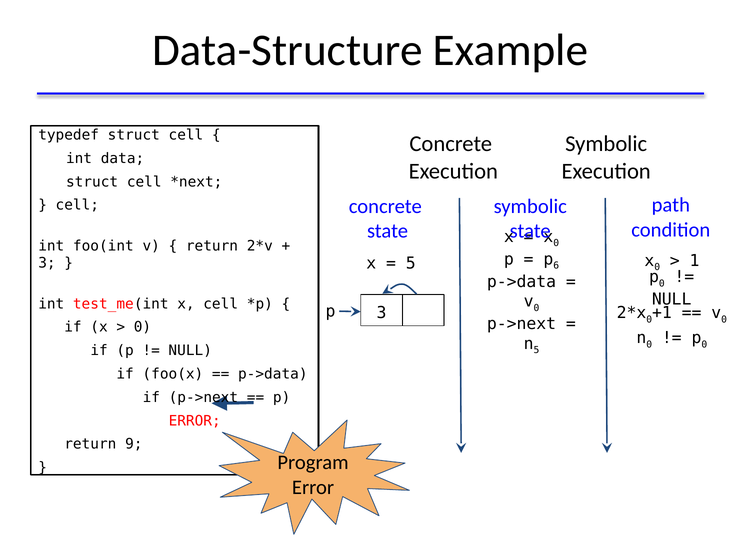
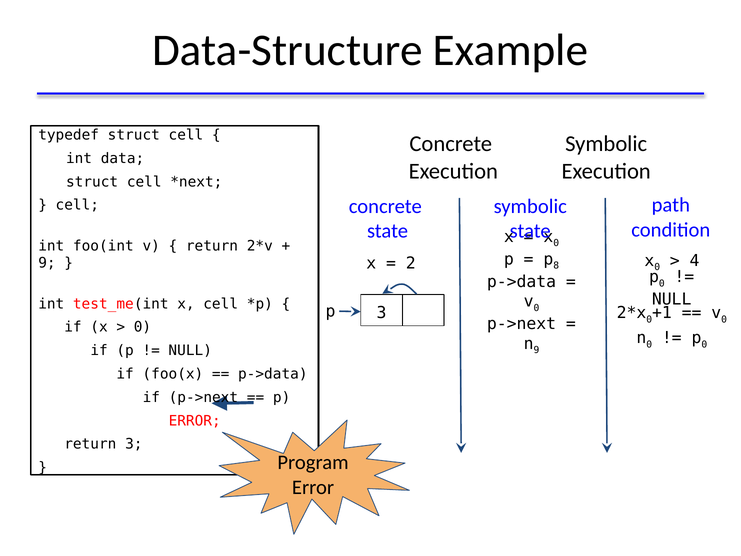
6: 6 -> 8 (556, 266)
1: 1 -> 4 (695, 261)
5: 5 -> 2 (411, 263)
3: 3 -> 9 (47, 263)
5: 5 -> 9 (536, 350)
return 9: 9 -> 3 (134, 444)
